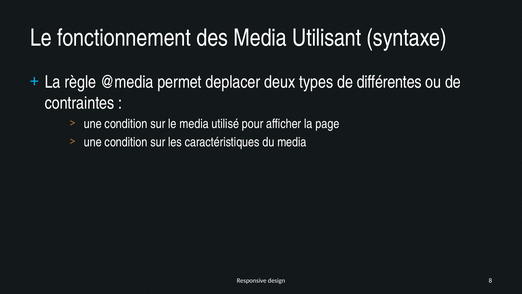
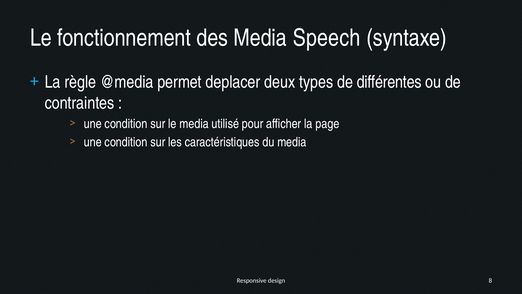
Utilisant: Utilisant -> Speech (327, 38)
